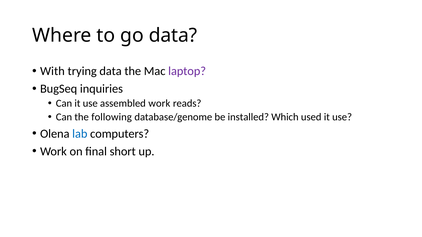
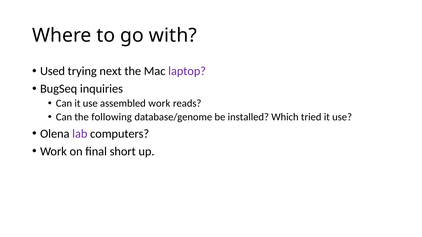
go data: data -> with (173, 35)
With: With -> Used (53, 71)
trying data: data -> next (111, 71)
used: used -> tried (311, 117)
lab colour: blue -> purple (80, 134)
